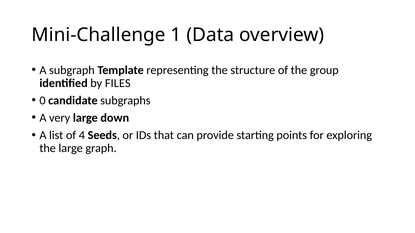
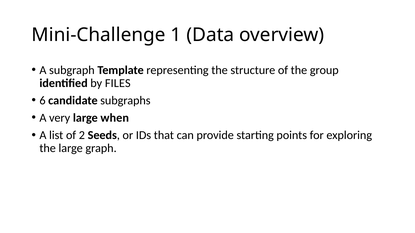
0: 0 -> 6 (42, 101)
down: down -> when (115, 118)
4: 4 -> 2 (82, 135)
